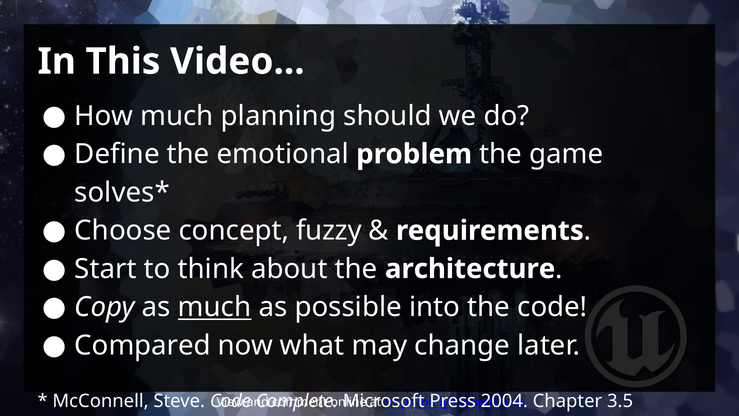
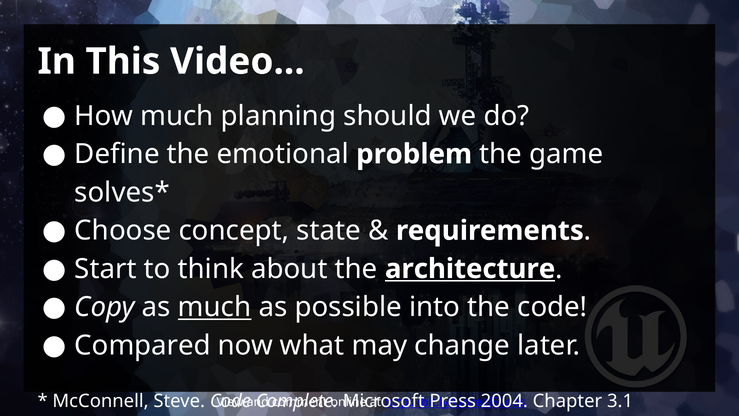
fuzzy: fuzzy -> state (329, 230)
architecture underline: none -> present (470, 269)
3.5: 3.5 -> 3.1 (620, 401)
